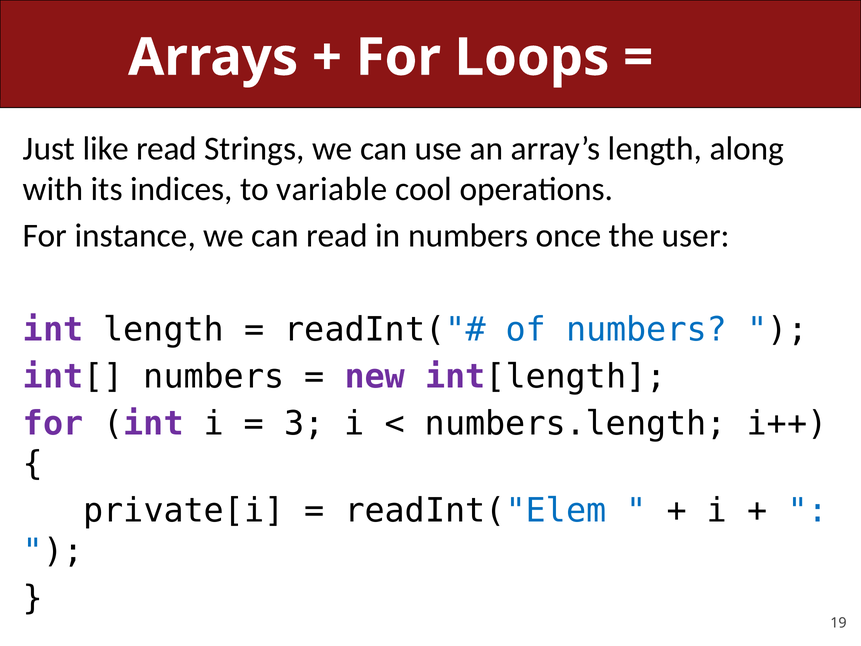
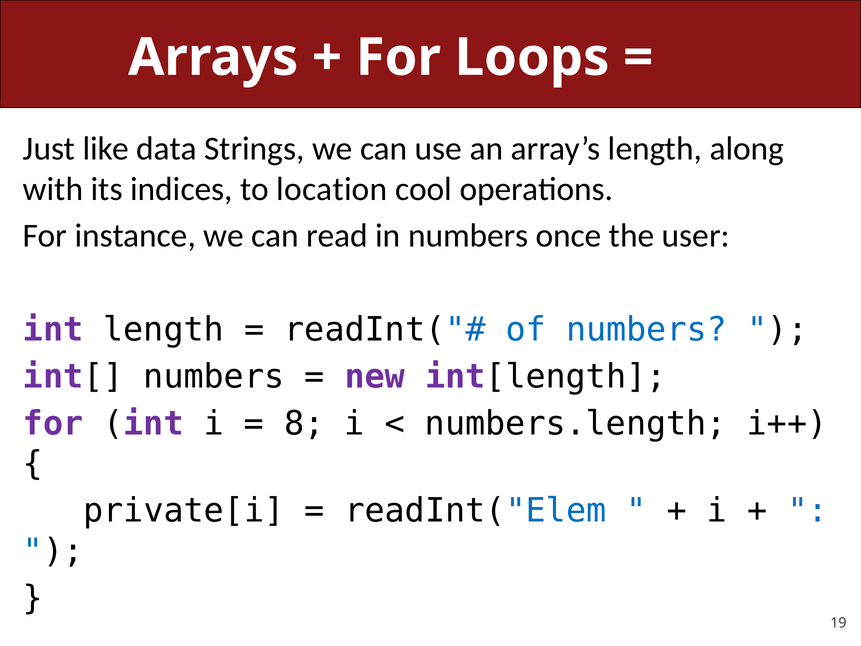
like read: read -> data (166, 149)
variable: variable -> location (332, 189)
3: 3 -> 8 (304, 423)
